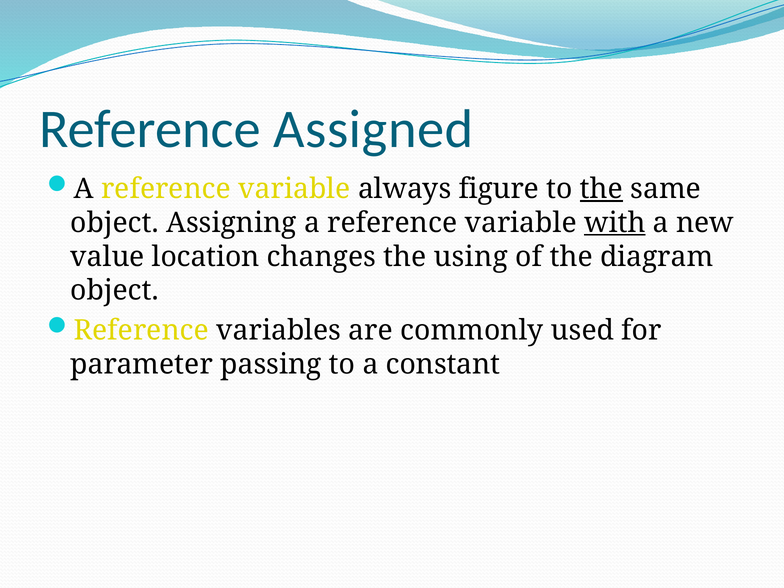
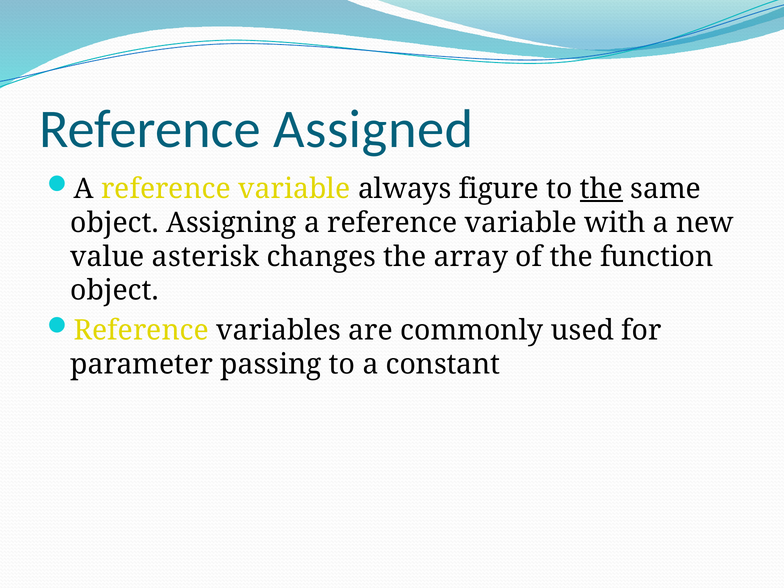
with underline: present -> none (615, 223)
location: location -> asterisk (206, 257)
using: using -> array (471, 257)
diagram: diagram -> function (657, 257)
